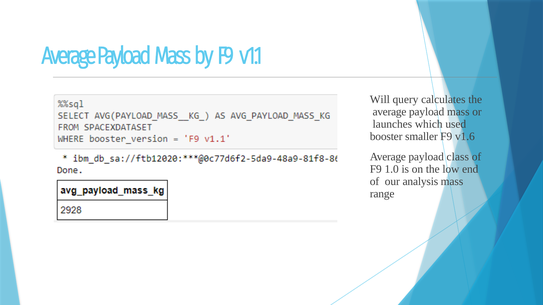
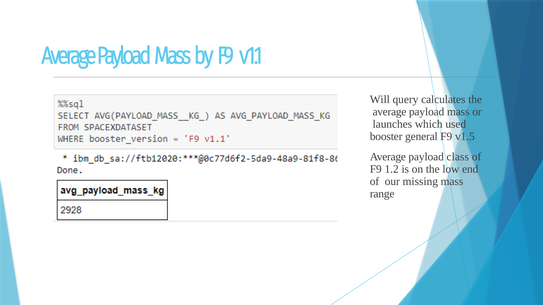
smaller: smaller -> general (421, 137)
v1.6: v1.6 -> v1.5 (465, 137)
1.0: 1.0 -> 1.2 (392, 169)
analysis: analysis -> missing (420, 182)
